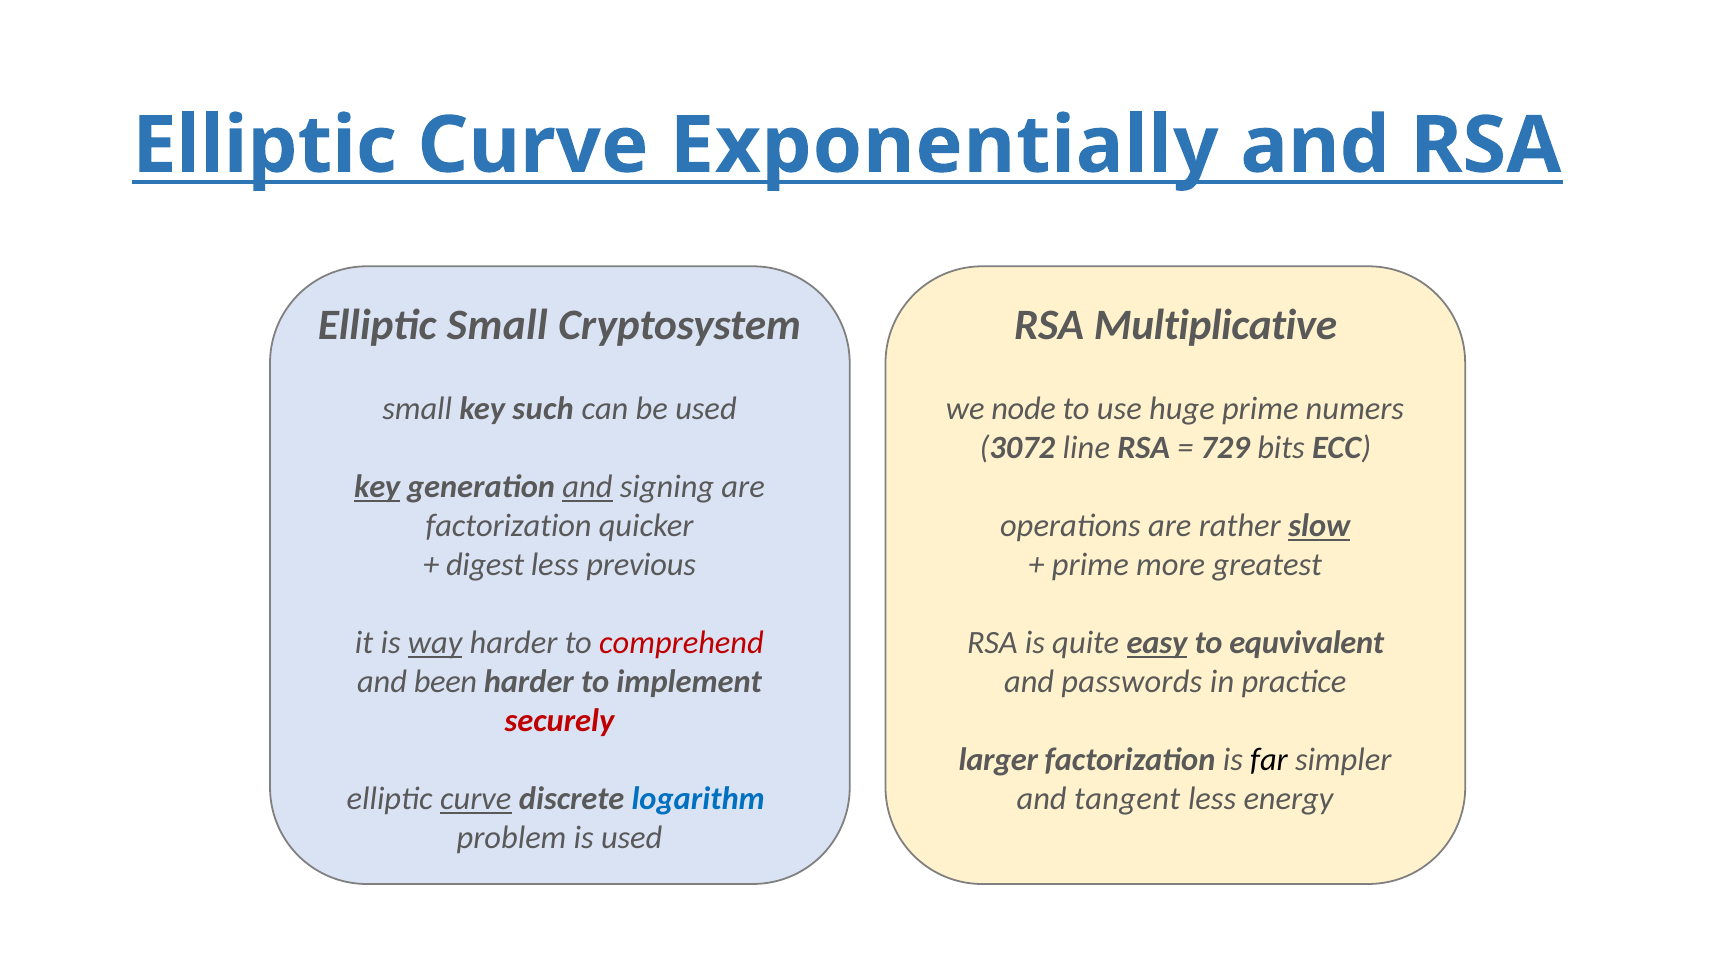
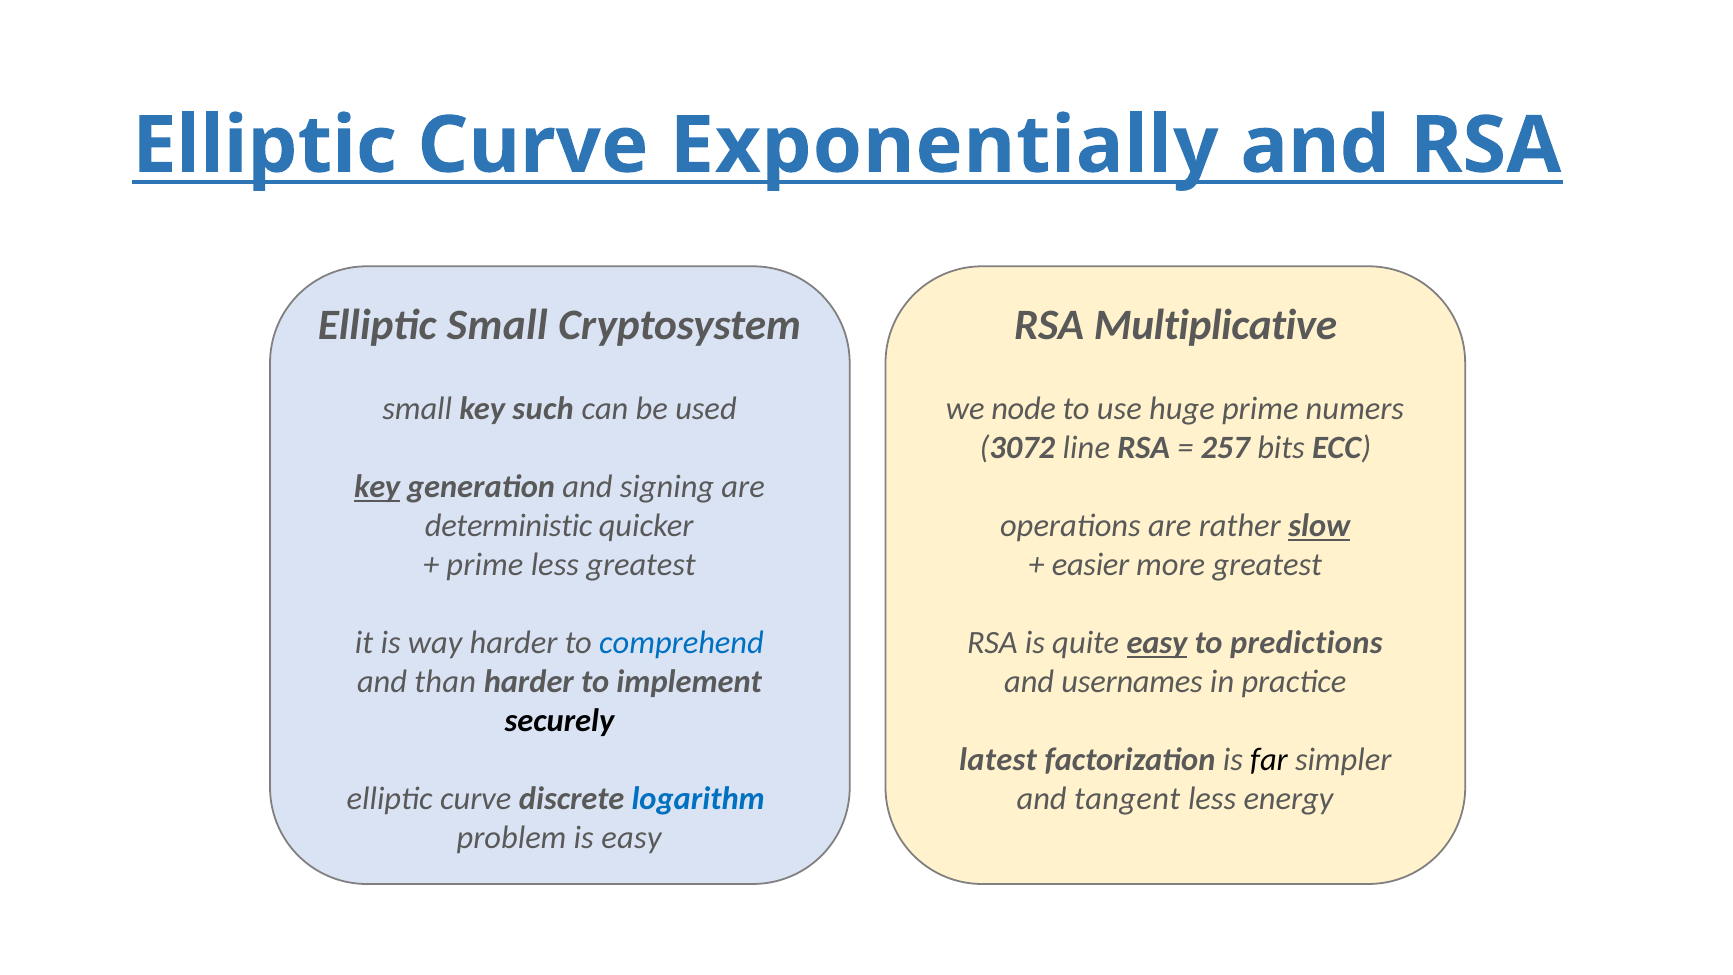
729: 729 -> 257 (1225, 448)
and underline: present -> none (587, 487)
factorization: factorization -> deterministic (509, 526)
digest: digest -> prime (485, 565)
less previous: previous -> greatest (641, 565)
prime: prime -> easier (1091, 565)
way underline: present -> none (435, 643)
comprehend colour: red -> blue (681, 643)
equvivalent: equvivalent -> predictions (1306, 643)
been: been -> than (445, 682)
passwords: passwords -> usernames (1132, 682)
securely colour: red -> black (560, 721)
larger: larger -> latest (998, 760)
curve underline: present -> none (476, 799)
is used: used -> easy (632, 838)
